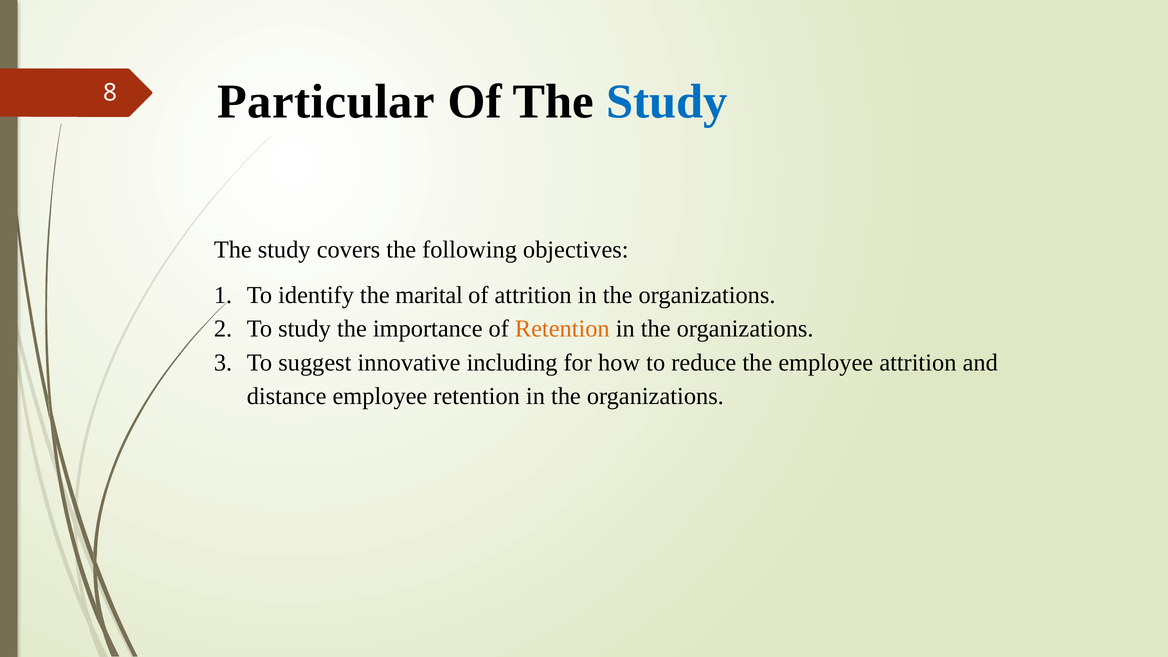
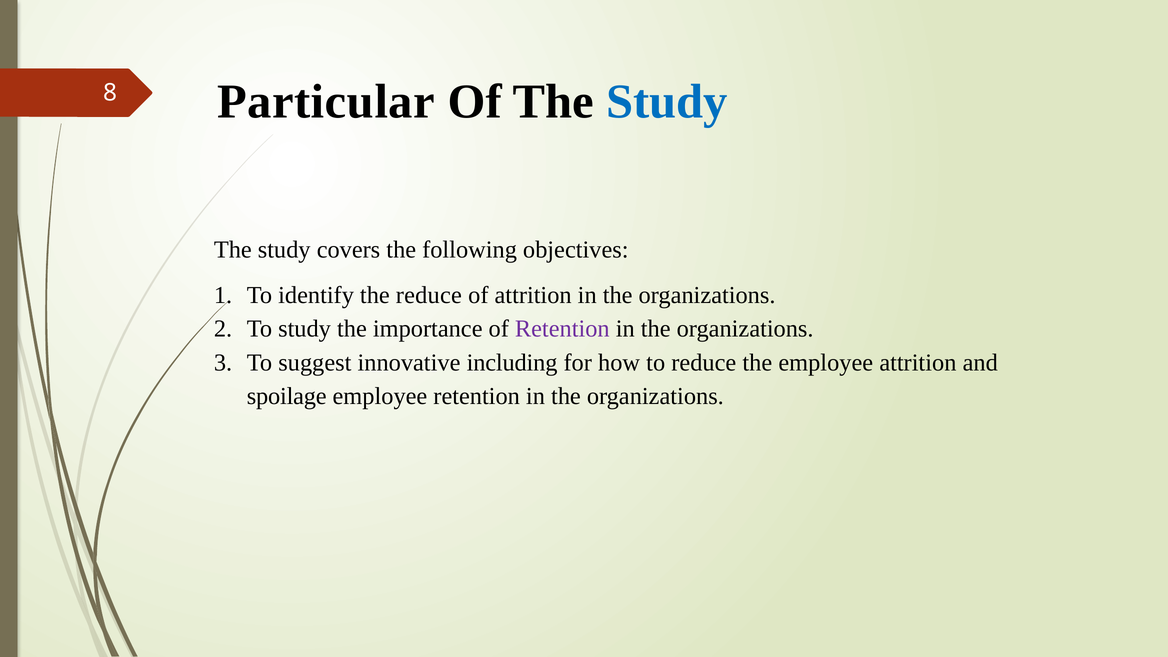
the marital: marital -> reduce (429, 295)
Retention colour: orange -> purple (562, 329)
distance: distance -> spoilage (287, 396)
